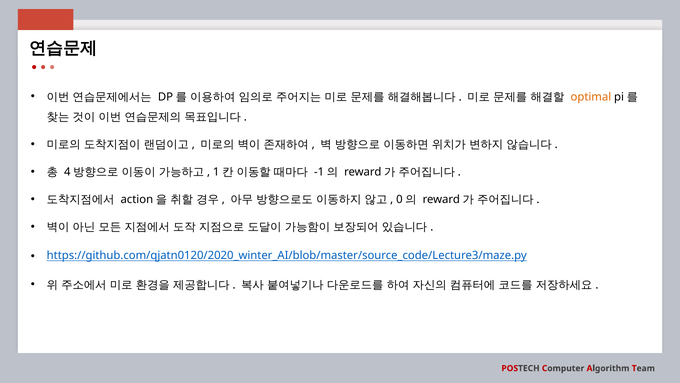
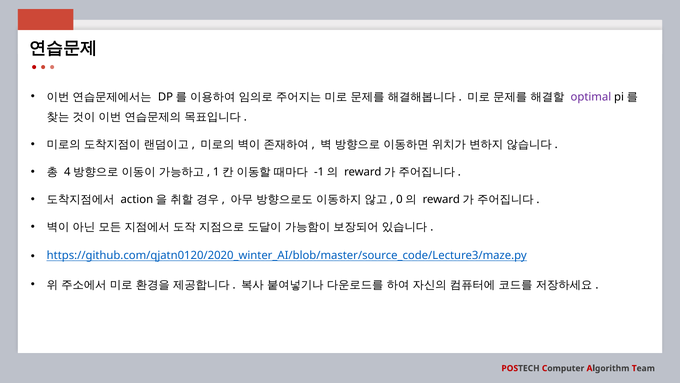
optimal colour: orange -> purple (591, 97)
